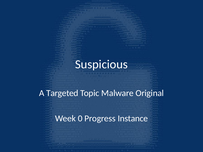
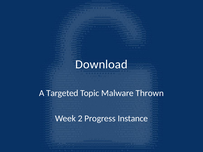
Suspicious: Suspicious -> Download (101, 64)
Original: Original -> Thrown (150, 93)
0: 0 -> 2 (80, 119)
